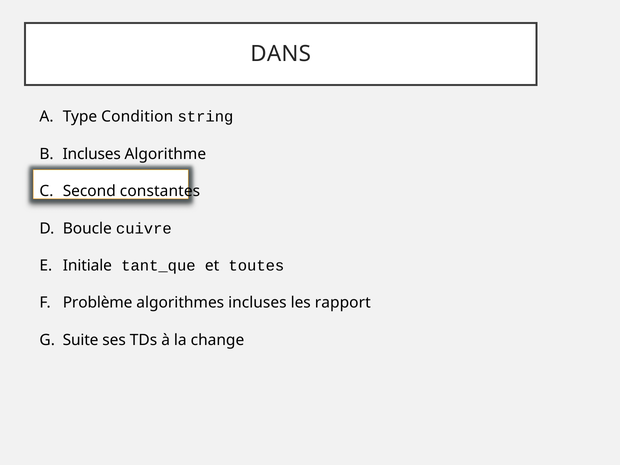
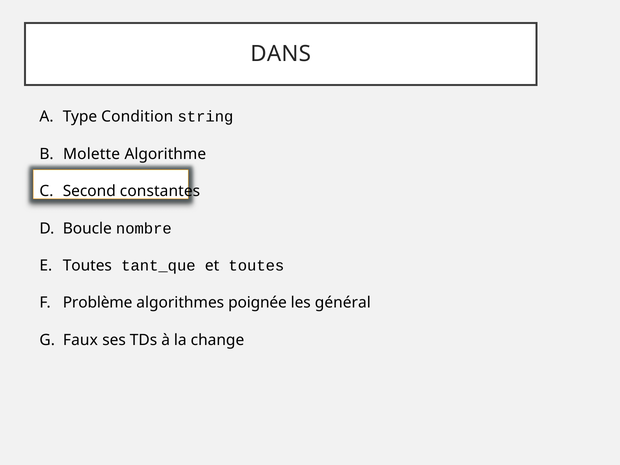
Incluses: Incluses -> Molette (92, 154)
cuivre: cuivre -> nombre (144, 228)
Initiale: Initiale -> Toutes (87, 266)
algorithmes incluses: incluses -> poignée (257, 303)
rapport: rapport -> général (343, 303)
Suite: Suite -> Faux (80, 340)
